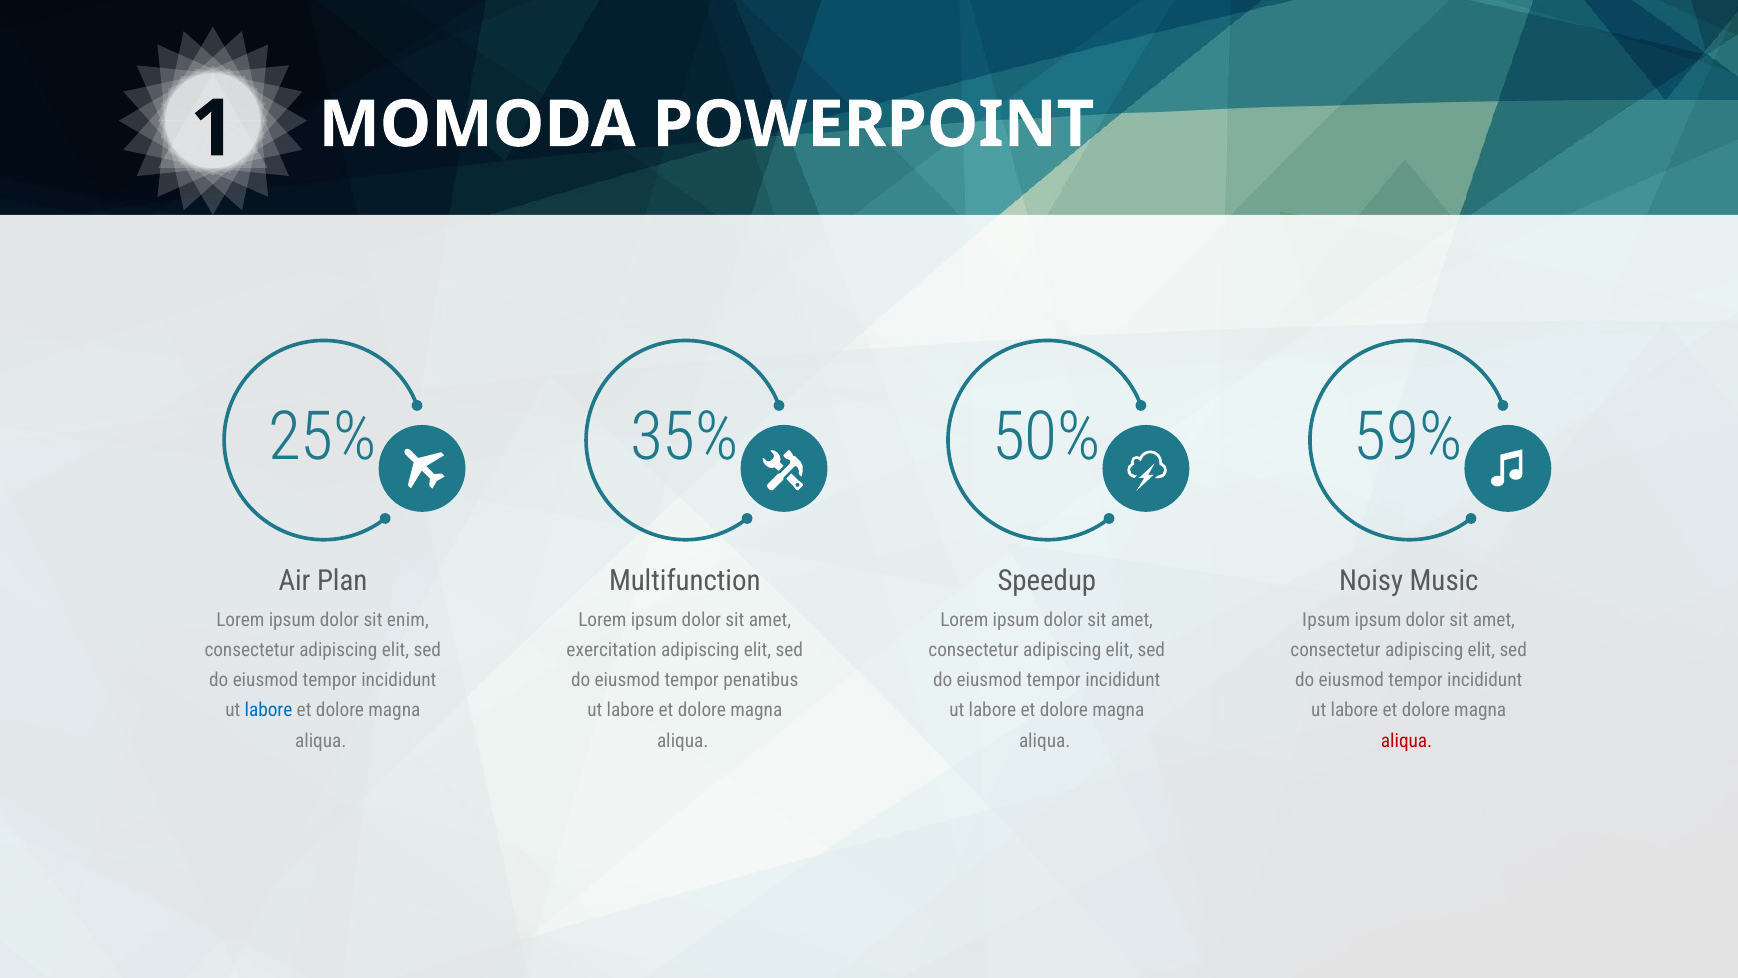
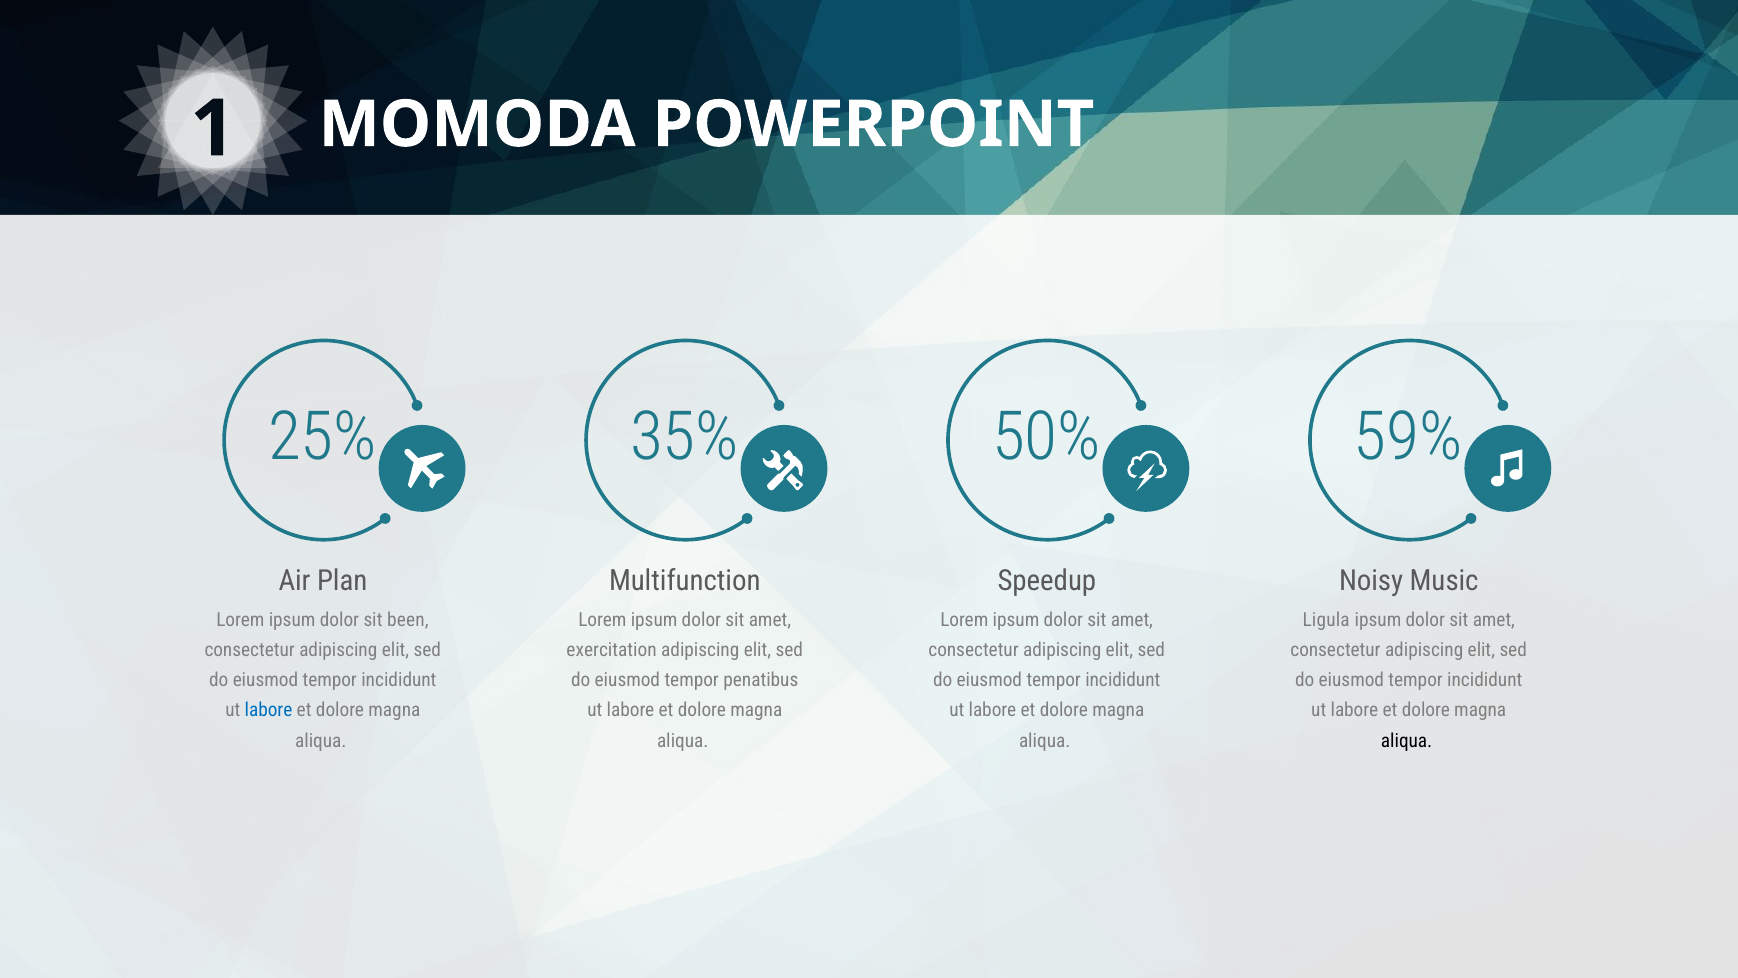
enim: enim -> been (408, 620)
Ipsum: Ipsum -> Ligula (1326, 620)
aliqua colour: red -> black (1407, 740)
